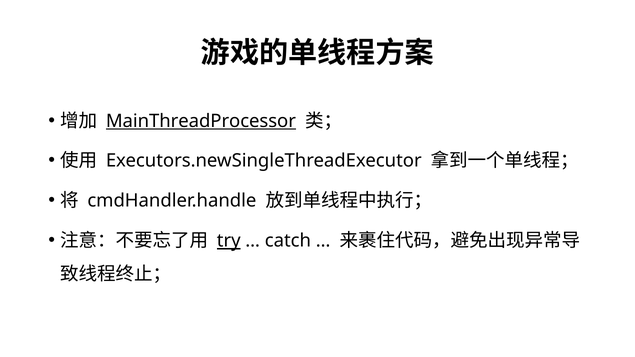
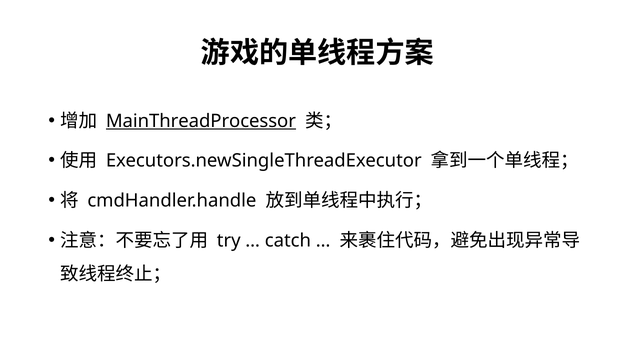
try underline: present -> none (229, 241)
